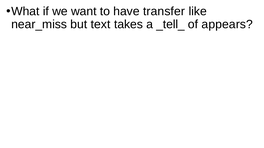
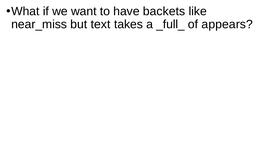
transfer: transfer -> backets (164, 11)
_tell_: _tell_ -> _full_ (171, 24)
